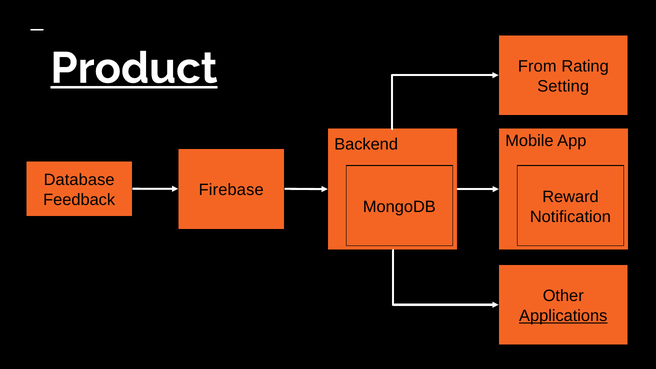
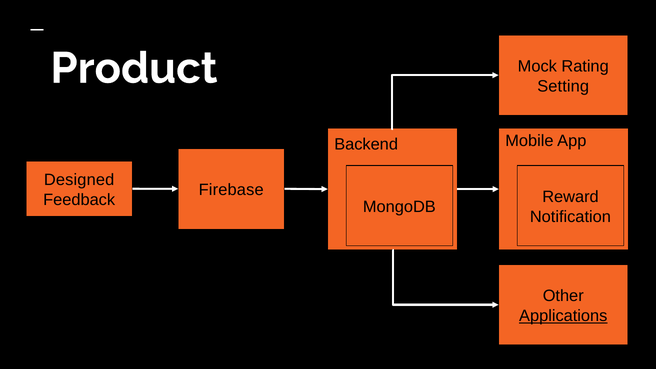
Product underline: present -> none (134, 68)
From: From -> Mock (537, 66)
Database: Database -> Designed (79, 180)
